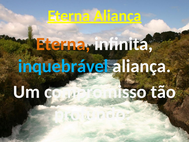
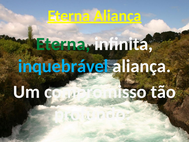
Eterna colour: orange -> green (63, 44)
